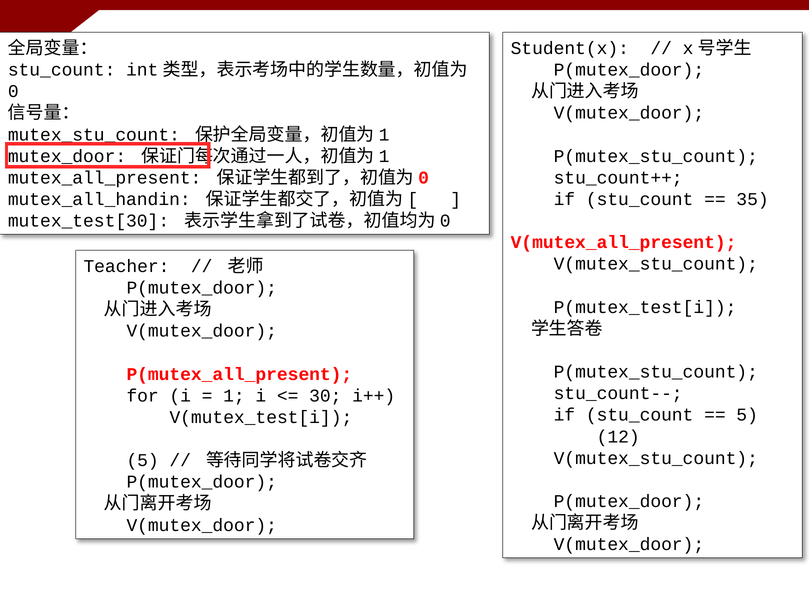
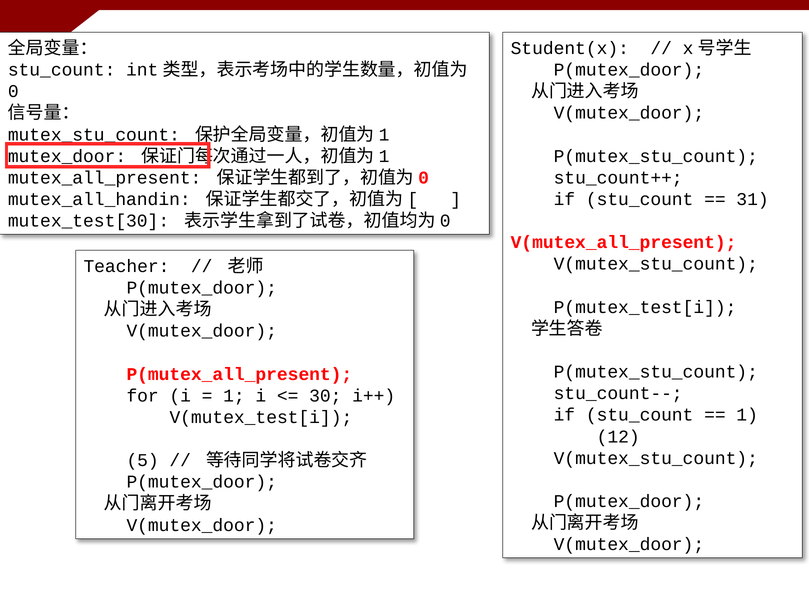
35: 35 -> 31 (753, 199)
5: 5 -> 1 (747, 415)
